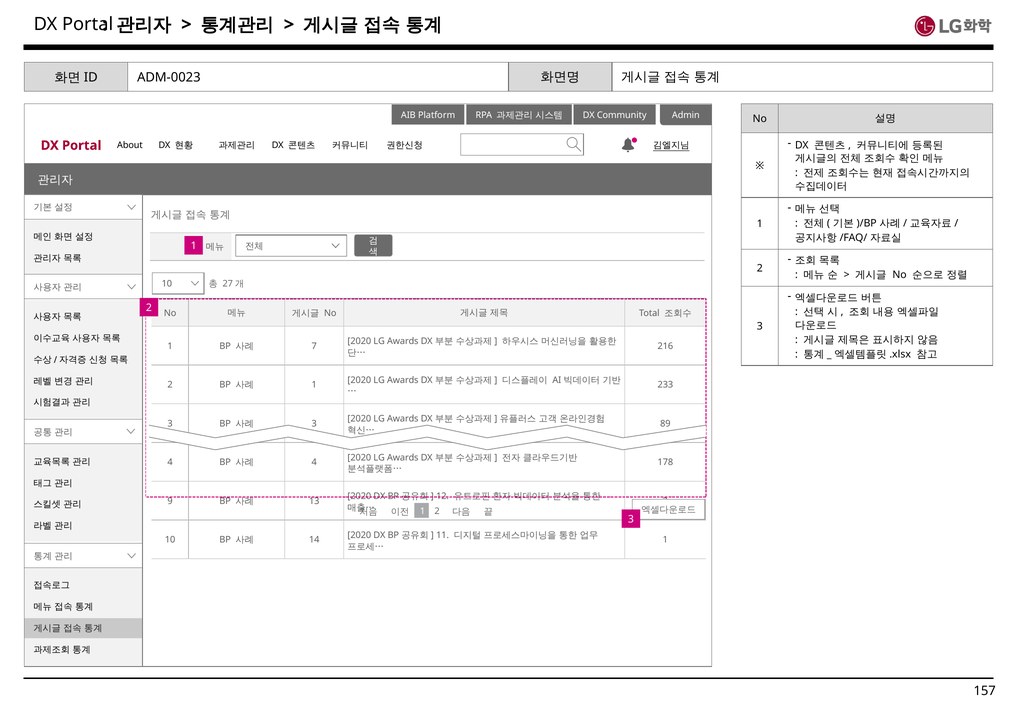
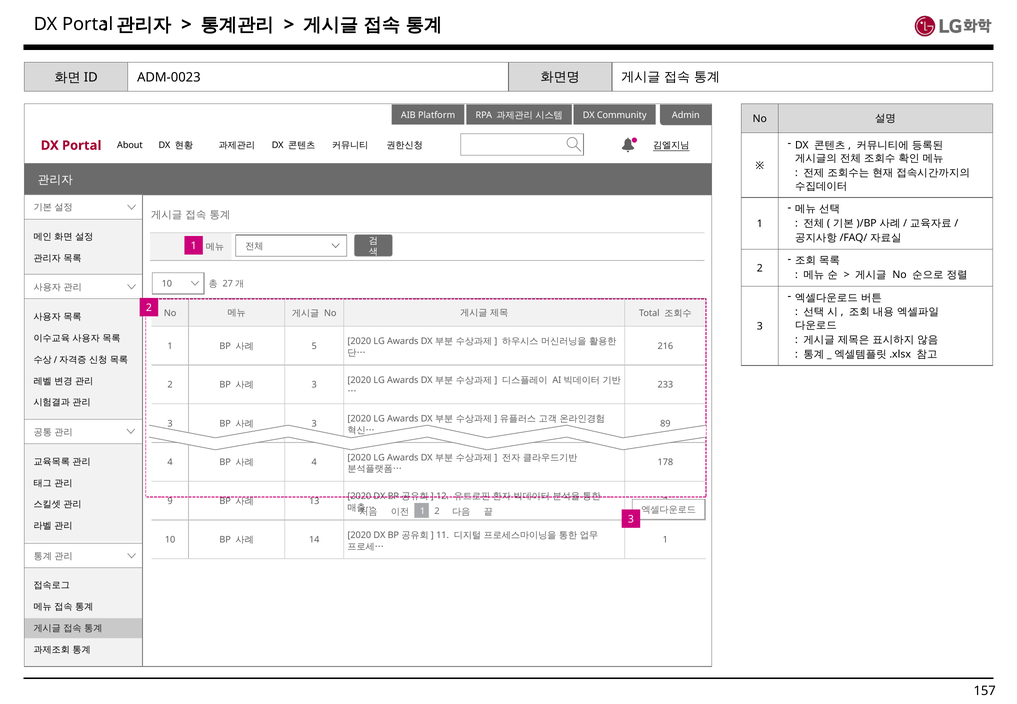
7: 7 -> 5 (314, 346)
1: 1 -> 3 (314, 385)
